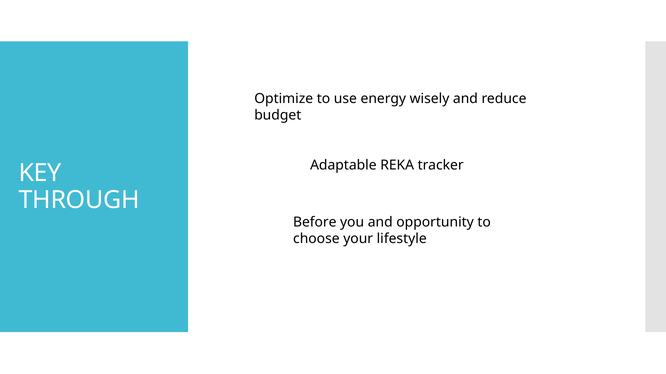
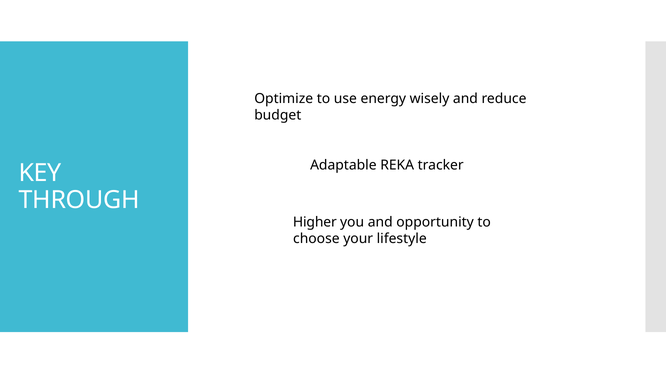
Before: Before -> Higher (315, 223)
